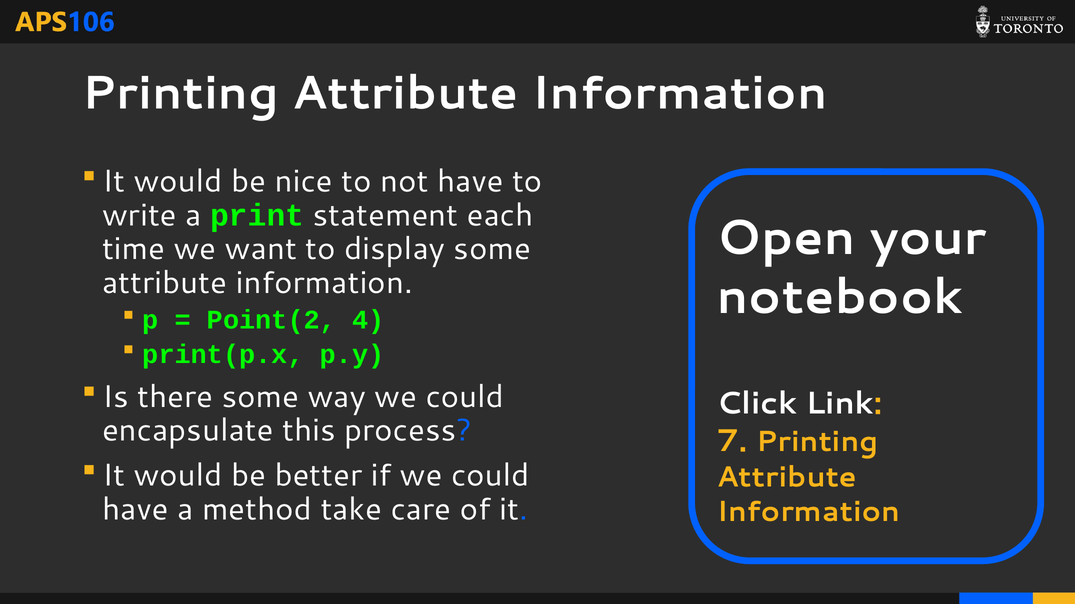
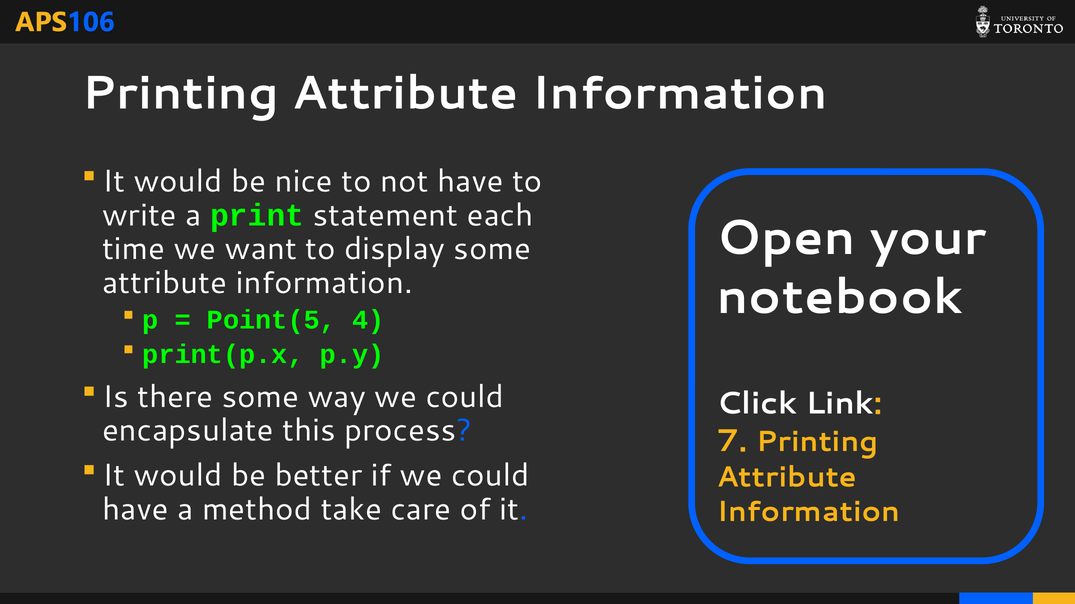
Point(2: Point(2 -> Point(5 (271, 320)
